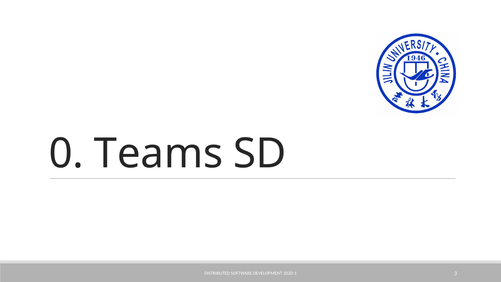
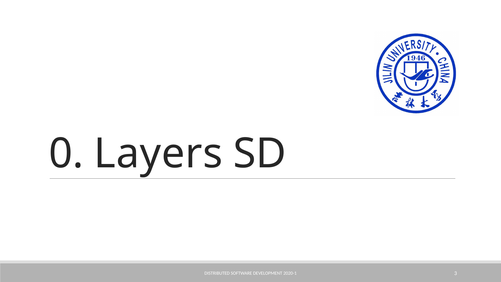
Teams: Teams -> Layers (158, 154)
